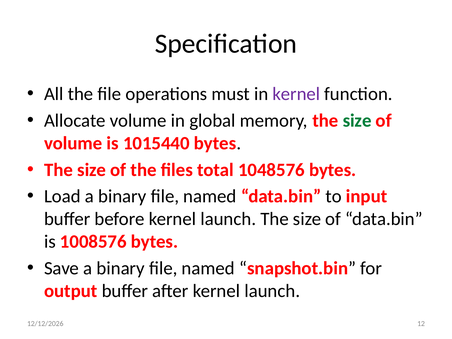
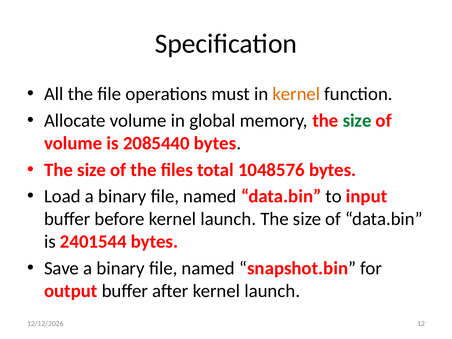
kernel colour: purple -> orange (296, 94)
1015440: 1015440 -> 2085440 (156, 143)
1008576: 1008576 -> 2401544 (93, 242)
